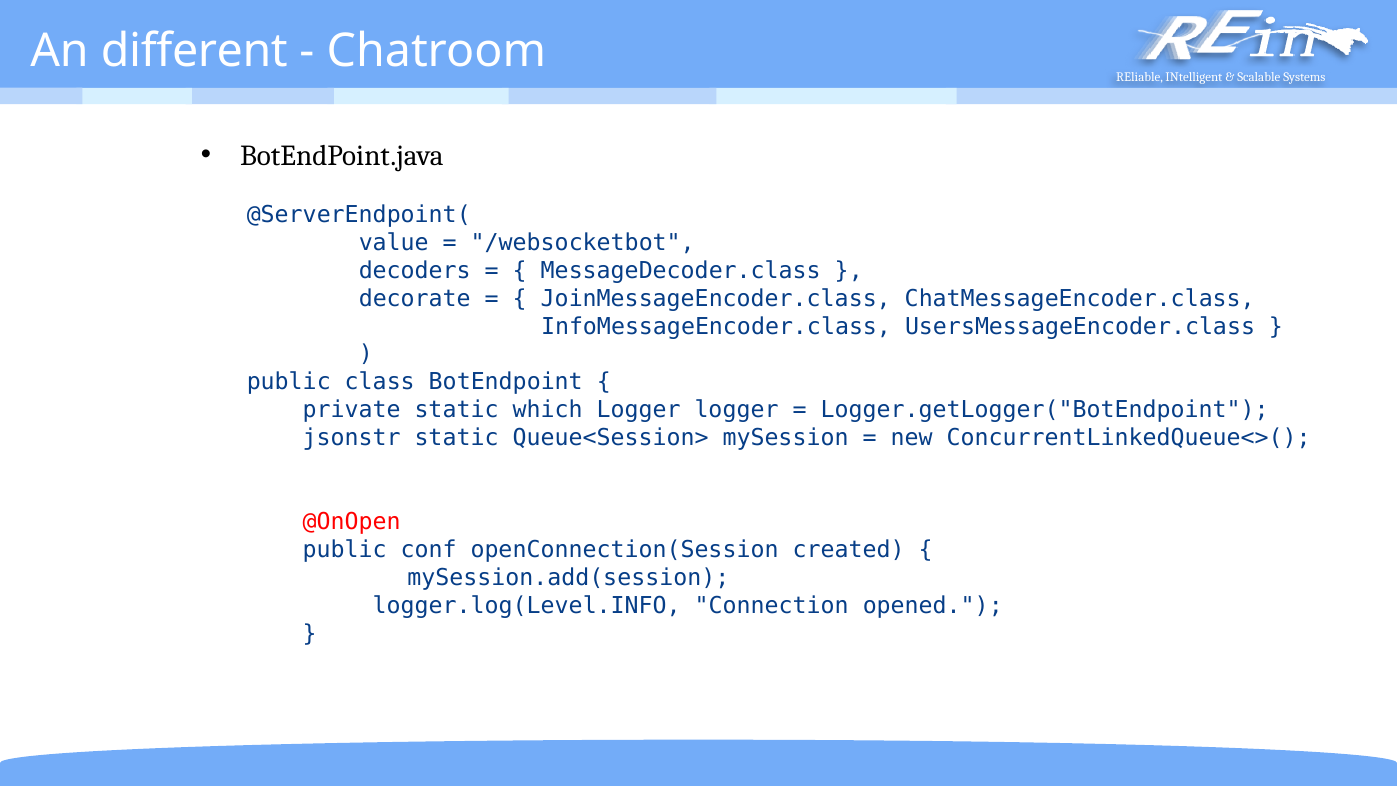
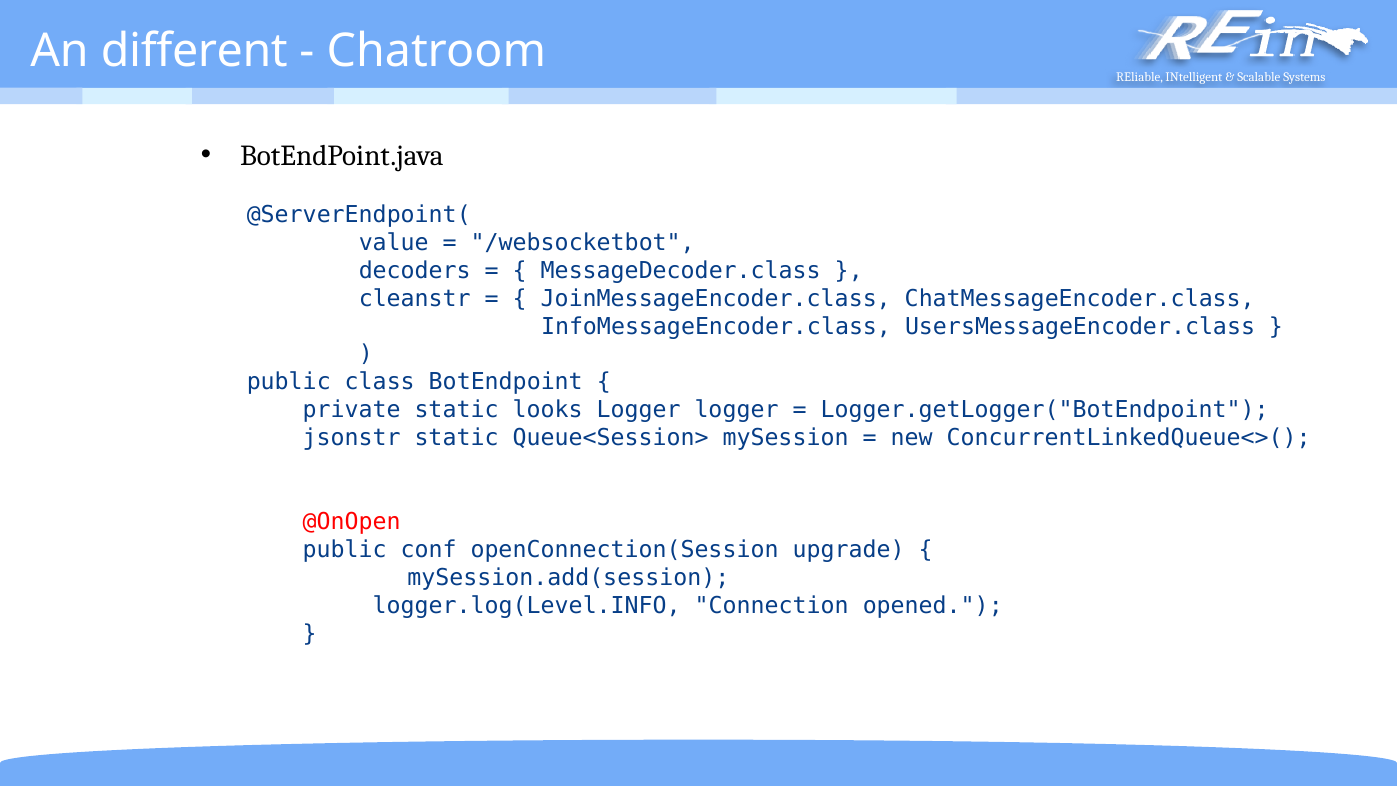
decorate: decorate -> cleanstr (415, 298)
which: which -> looks (548, 410)
created: created -> upgrade (849, 550)
